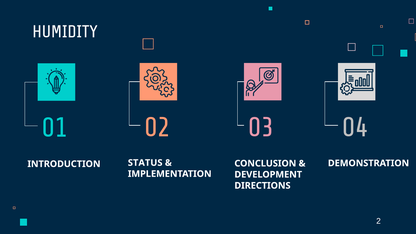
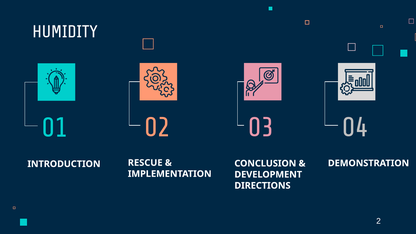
STATUS: STATUS -> RESCUE (145, 163)
